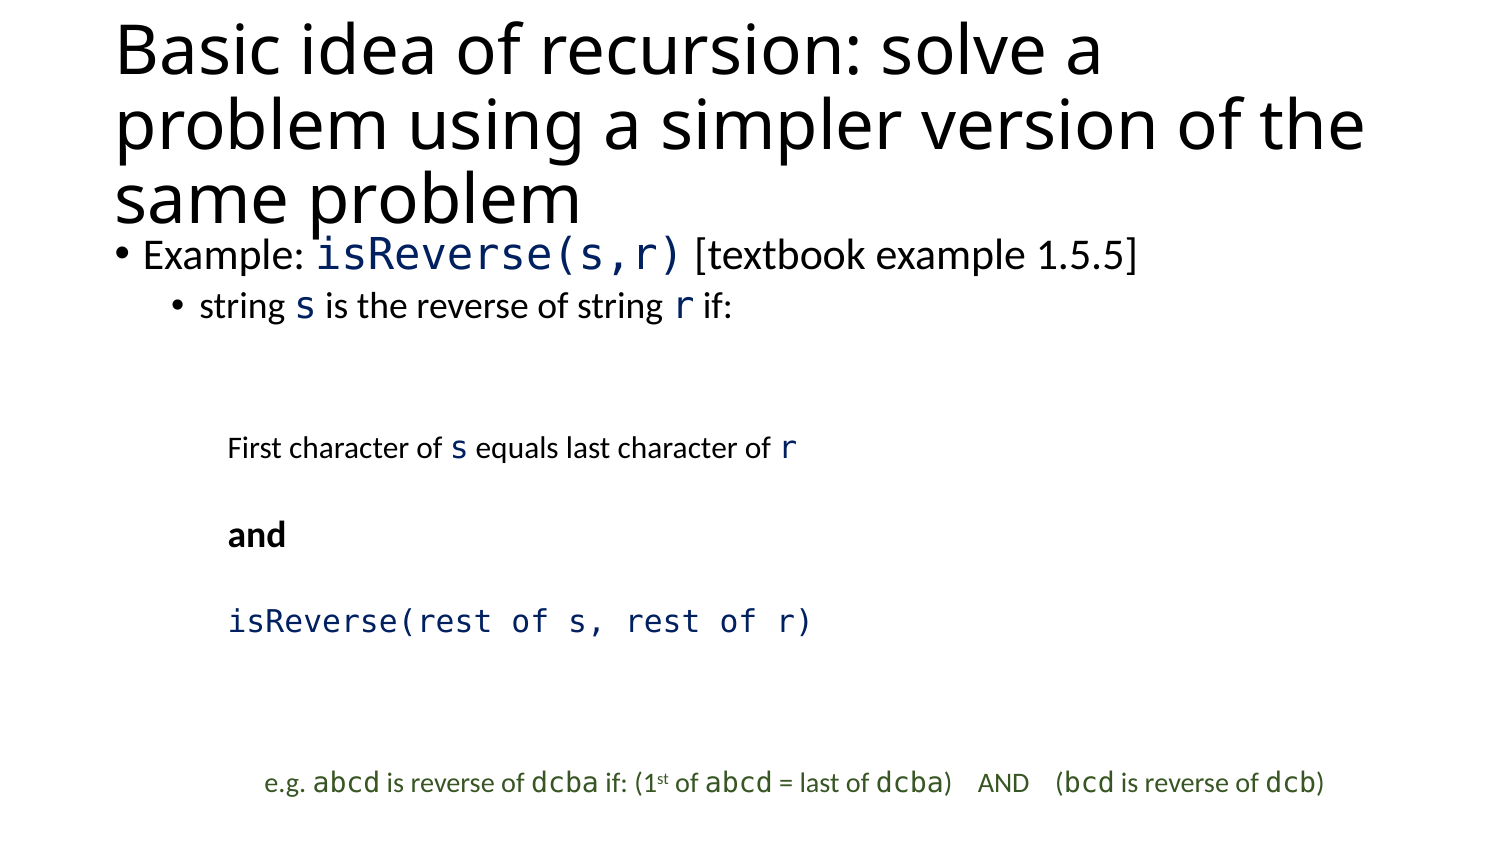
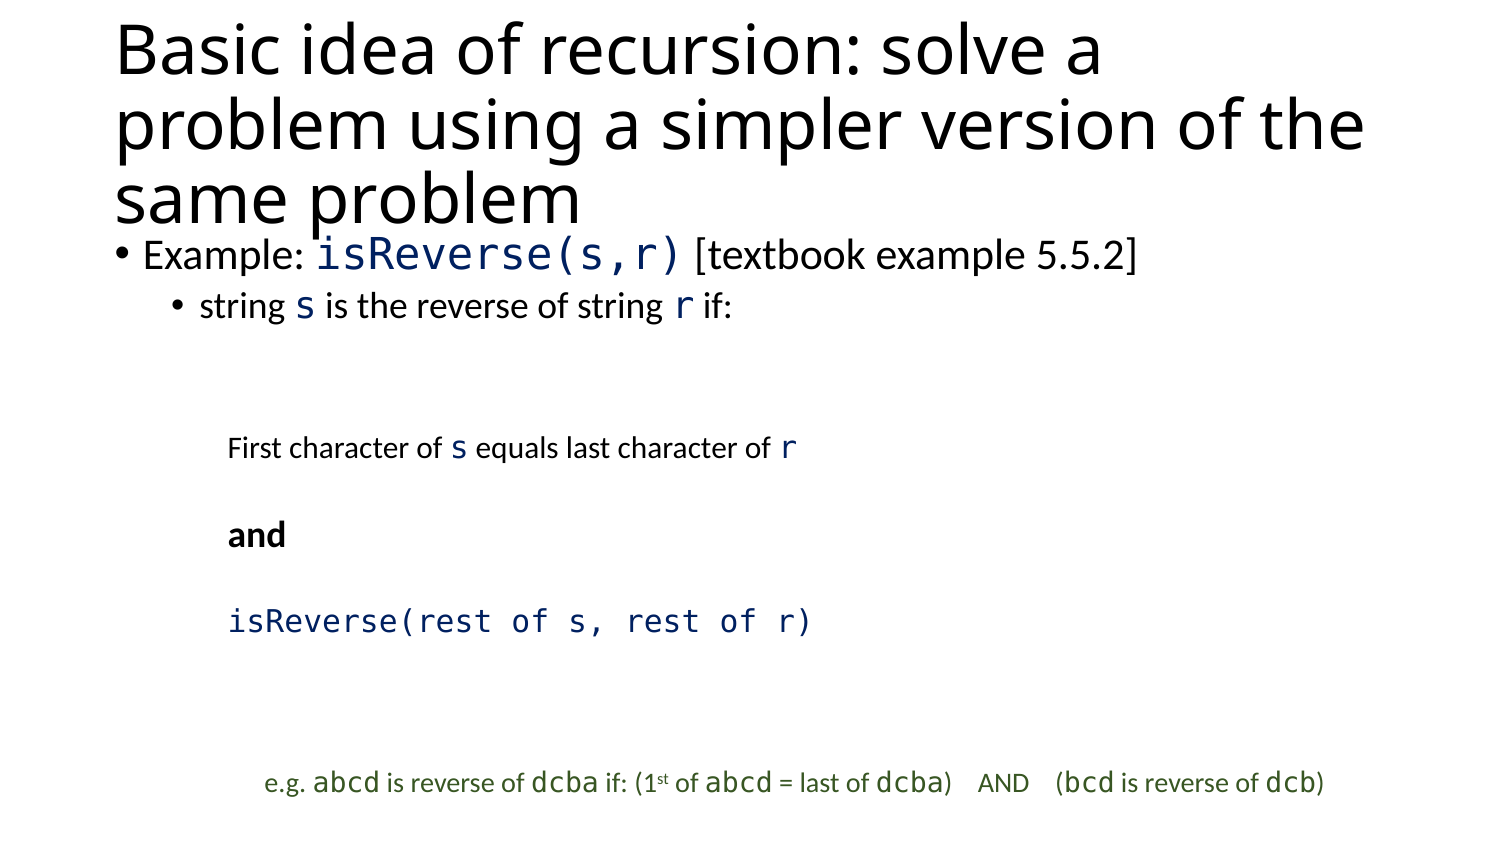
1.5.5: 1.5.5 -> 5.5.2 (1087, 254)
